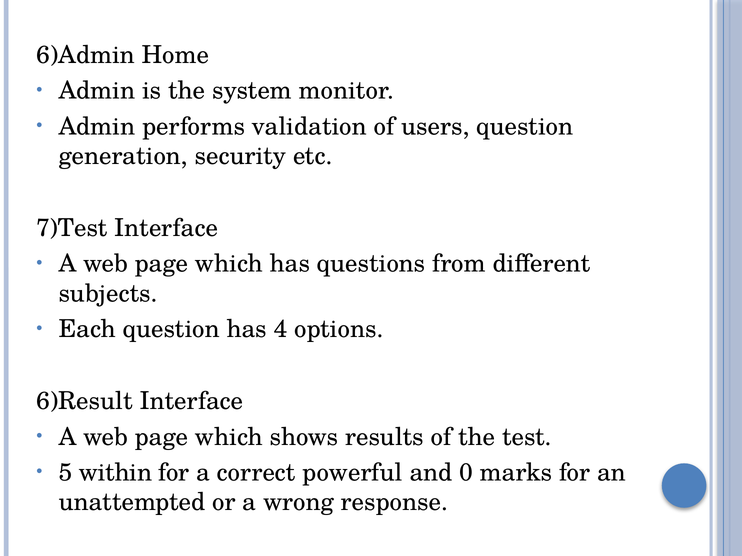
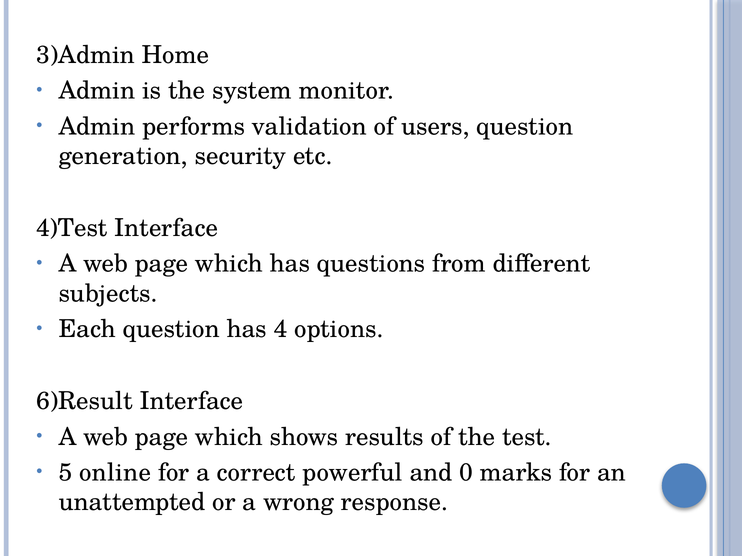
6)Admin: 6)Admin -> 3)Admin (86, 55)
7)Test: 7)Test -> 4)Test (72, 228)
within: within -> online (115, 473)
